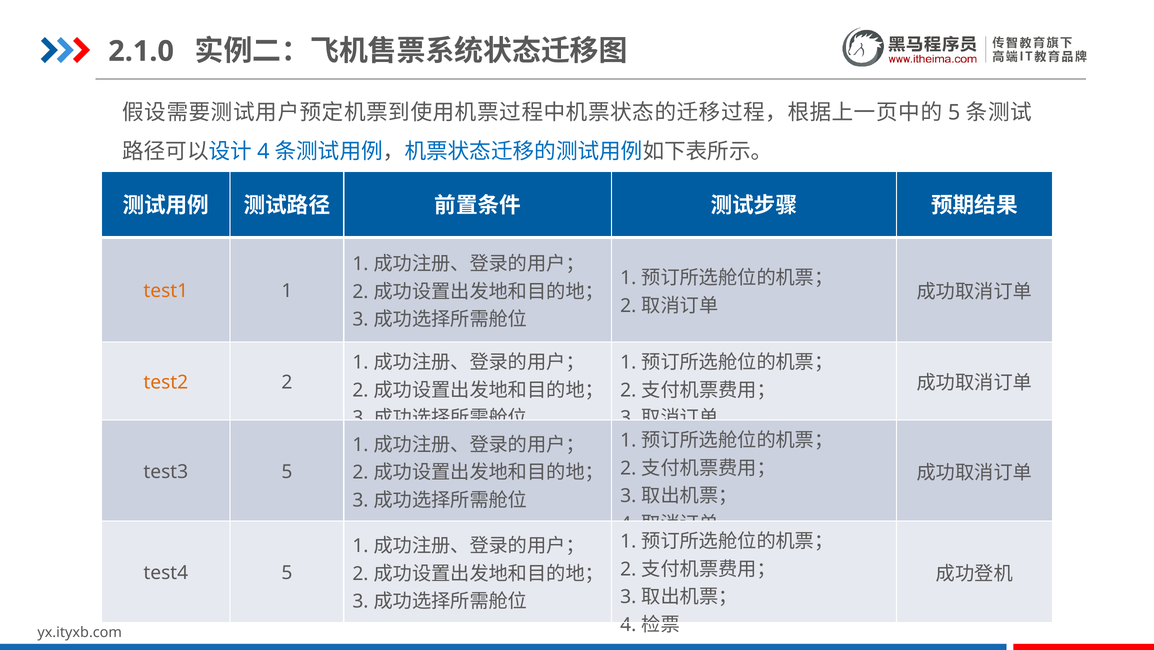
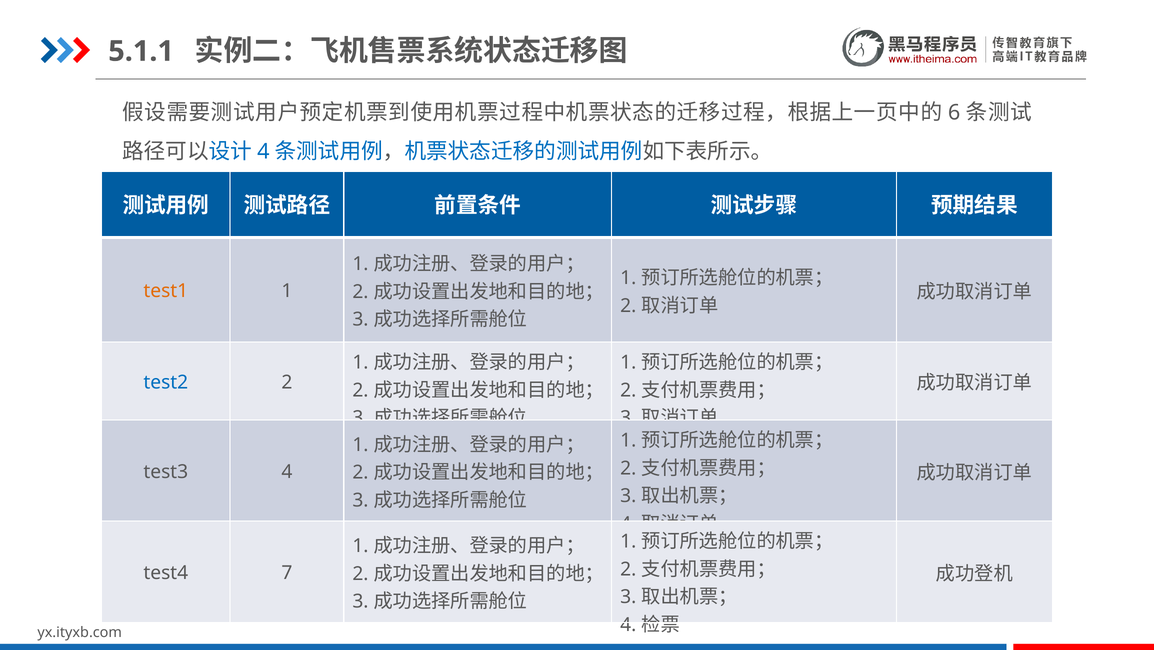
2.1.0: 2.1.0 -> 5.1.1 (141, 51)
5: 5 -> 6 (954, 113)
test2 colour: orange -> blue (166, 382)
test3 5: 5 -> 4 (287, 471)
test4 5: 5 -> 7 (287, 572)
